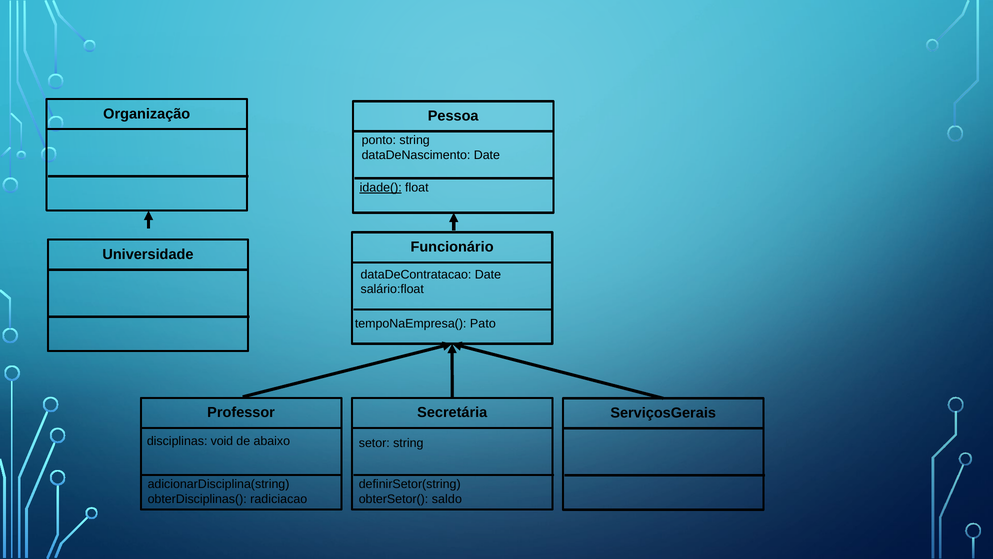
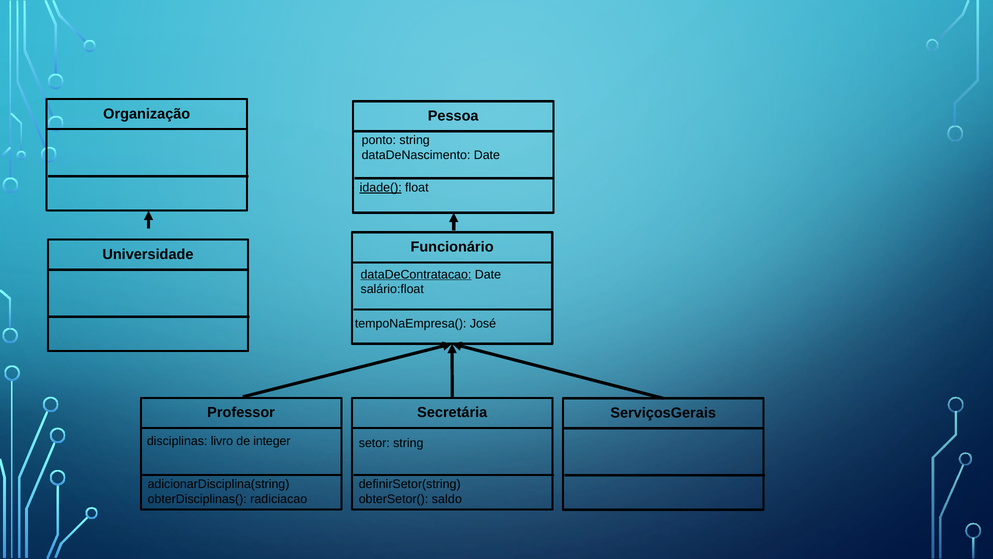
dataDeContratacao underline: none -> present (416, 274)
Pato: Pato -> José (483, 323)
void: void -> livro (222, 441)
abaixo: abaixo -> integer (272, 441)
